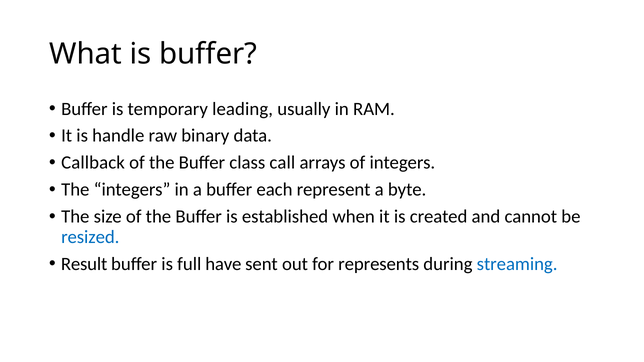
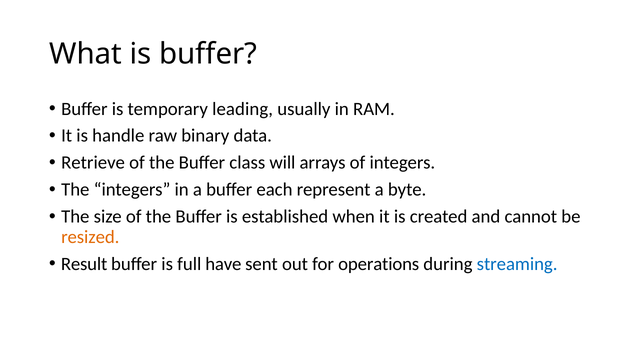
Callback: Callback -> Retrieve (93, 163)
call: call -> will (282, 163)
resized colour: blue -> orange (90, 237)
represents: represents -> operations (379, 264)
